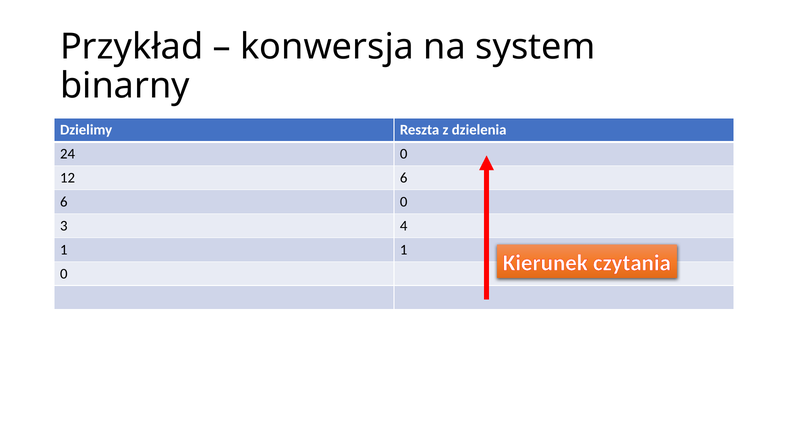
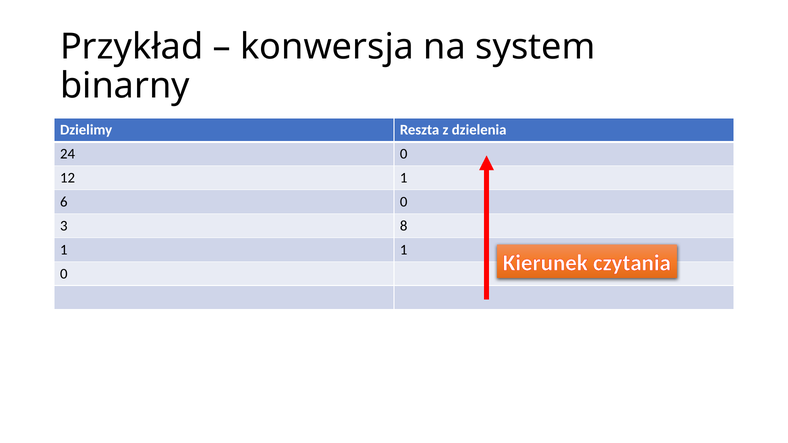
12 6: 6 -> 1 (404, 178)
4: 4 -> 8 (404, 226)
